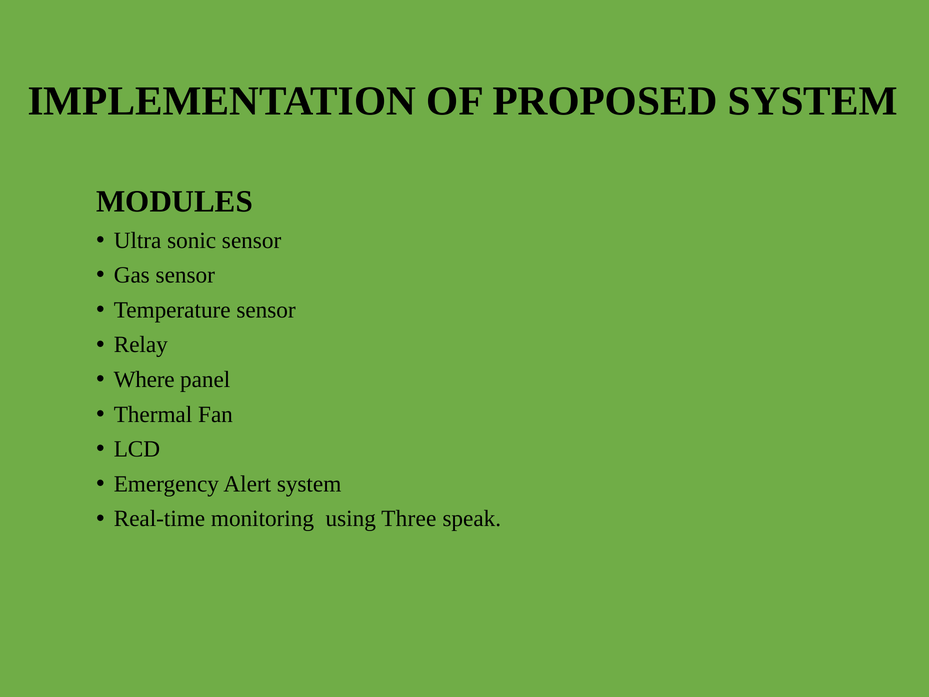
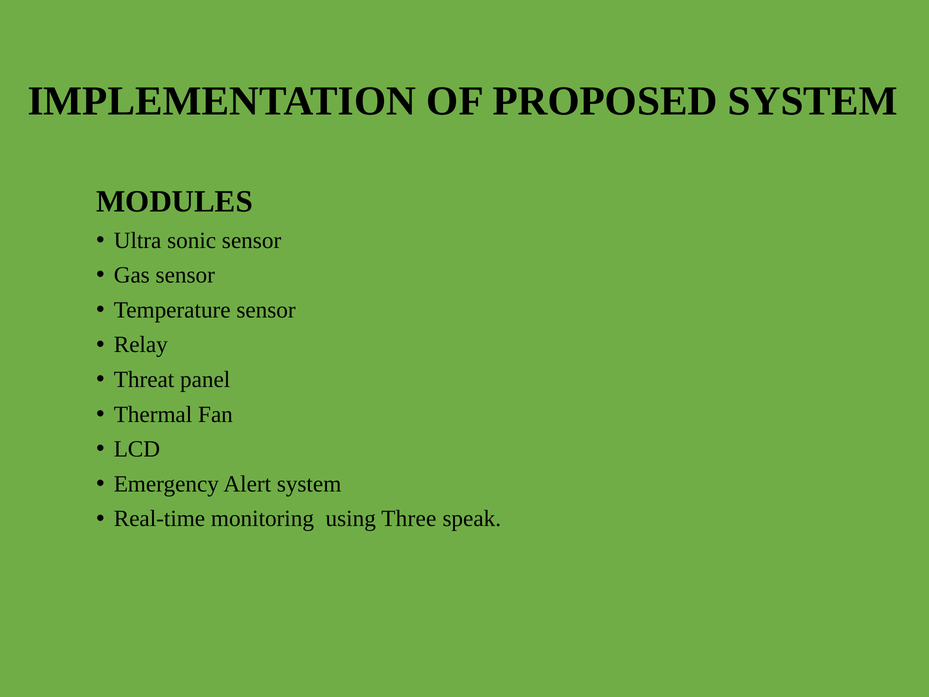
Where: Where -> Threat (144, 379)
